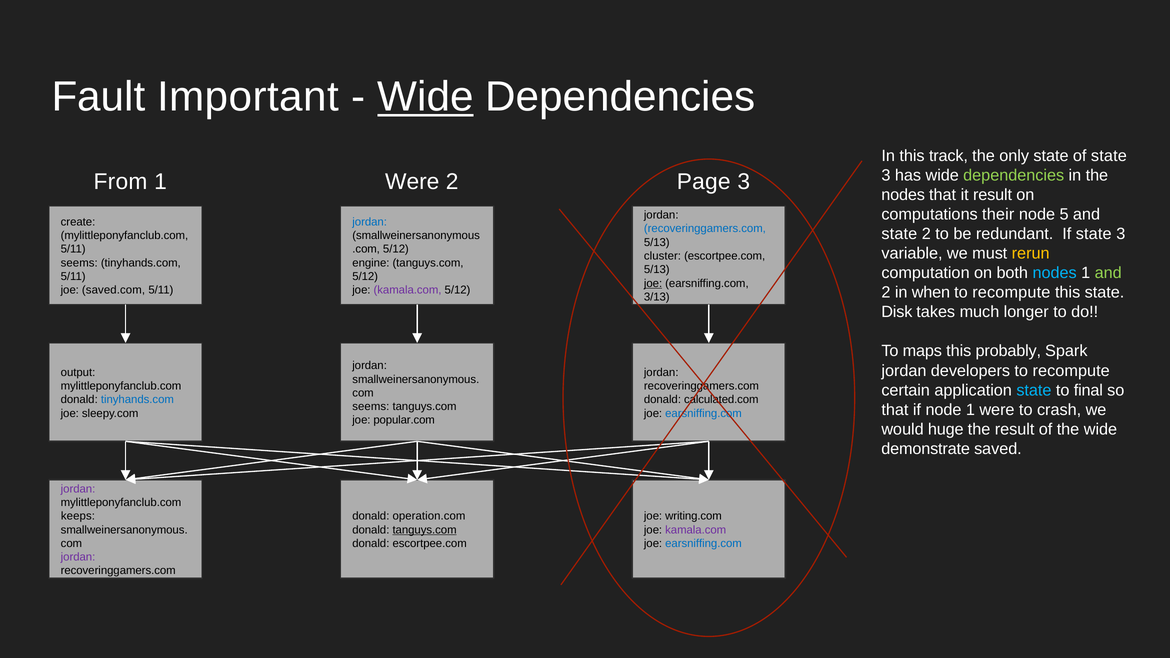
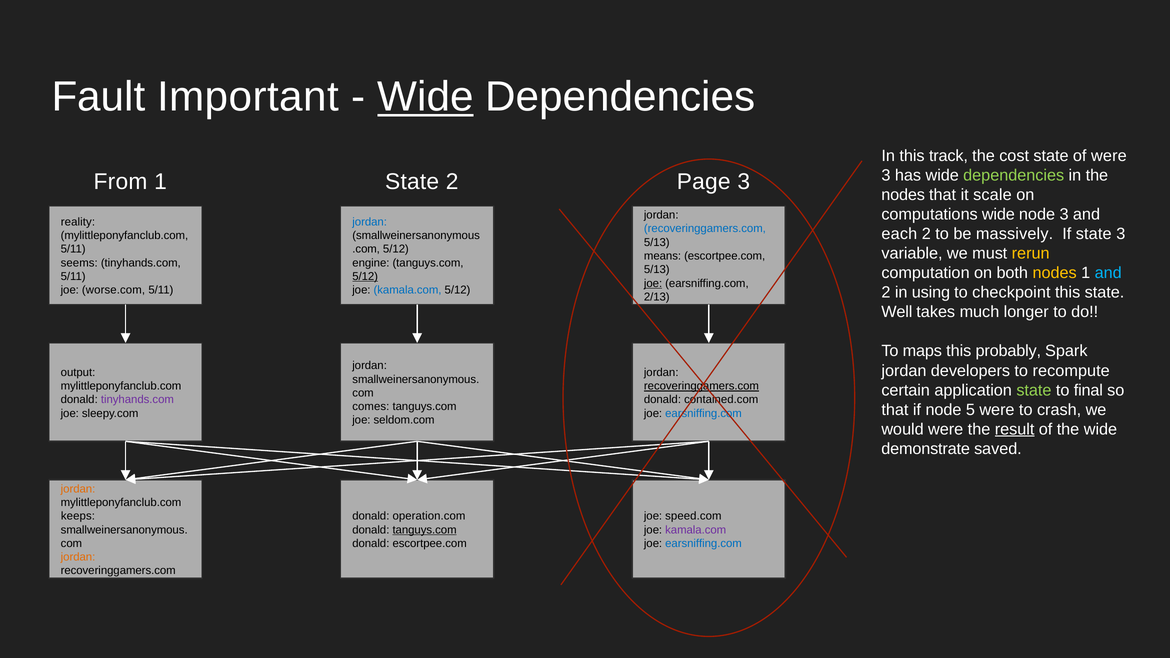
only: only -> cost (1014, 156)
of state: state -> were (1109, 156)
Were: Were -> State (412, 182)
it result: result -> scale (992, 195)
computations their: their -> wide (998, 214)
node 5: 5 -> 3 (1064, 214)
create: create -> reality (78, 222)
state: state -> each (899, 234)
redundant: redundant -> massively (1015, 234)
cluster: cluster -> means (663, 256)
nodes colour: light blue -> yellow (1055, 273)
and colour: light green -> light blue (1108, 273)
5/12 underline: none -> present (365, 276)
saved.com: saved.com -> worse.com (113, 290)
kamala.com colour: purple -> blue (408, 290)
when: when -> using (931, 293)
recompute: recompute -> checkpoint (1011, 293)
3/13: 3/13 -> 2/13 (657, 297)
Disk: Disk -> Well (897, 312)
recoveringgamers.com underline: none -> present (701, 386)
state colour: light blue -> light green (1034, 390)
tinyhands.com colour: blue -> purple (137, 400)
calculated.com: calculated.com -> contained.com (721, 400)
seems: seems -> comes (371, 407)
node 1: 1 -> 5 (970, 410)
popular.com: popular.com -> seldom.com (404, 420)
would huge: huge -> were (946, 429)
result underline: none -> present (1015, 429)
jordan colour: purple -> orange (78, 489)
writing.com: writing.com -> speed.com (693, 516)
jordan colour: purple -> orange (78, 557)
